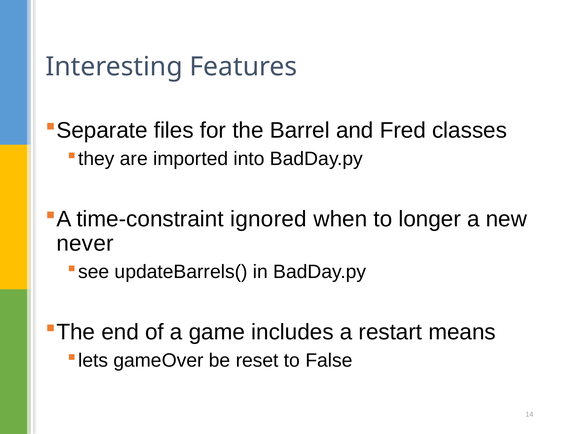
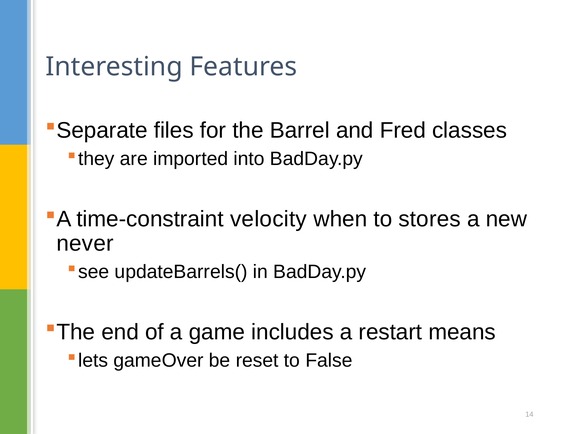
ignored: ignored -> velocity (268, 219)
longer: longer -> stores (430, 219)
